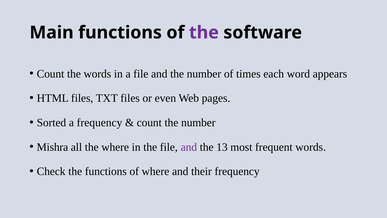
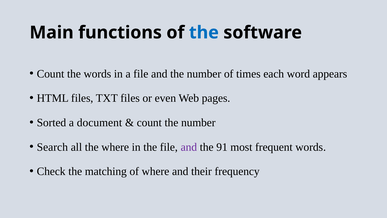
the colour: purple -> blue (204, 33)
a frequency: frequency -> document (99, 122)
Mishra: Mishra -> Search (52, 147)
13: 13 -> 91 (222, 147)
the functions: functions -> matching (106, 171)
